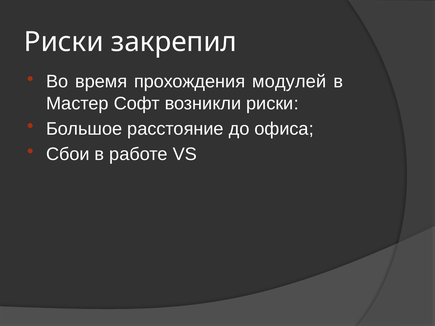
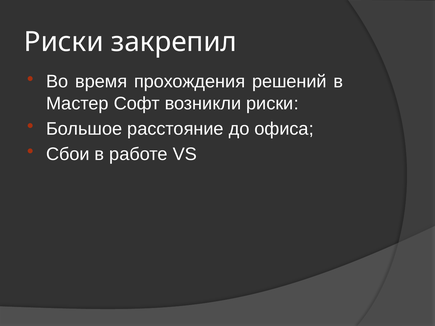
модулей: модулей -> решений (289, 82)
